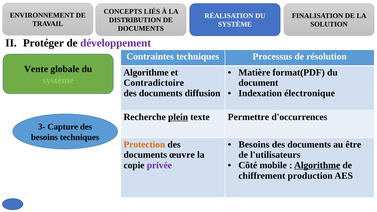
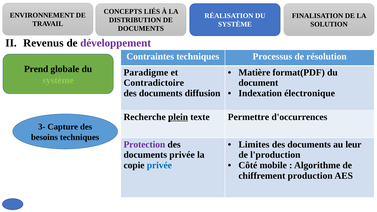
Protéger: Protéger -> Revenus (43, 43)
Vente: Vente -> Prend (36, 69)
Algorithme: Algorithme -> Paradigme (146, 72)
Protection colour: orange -> purple (144, 144)
Besoins: Besoins -> Limites (254, 144)
être: être -> leur (353, 144)
documents œuvre: œuvre -> privée (182, 155)
l'utilisateurs: l'utilisateurs -> l'production (275, 155)
privée colour: purple -> blue (159, 165)
Algorithme underline: present -> none (317, 165)
